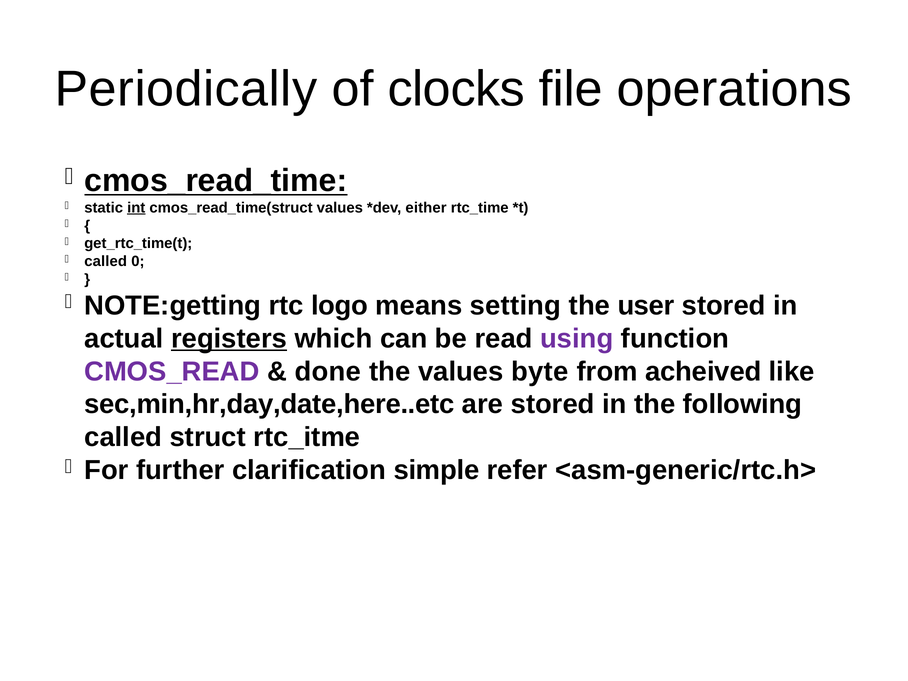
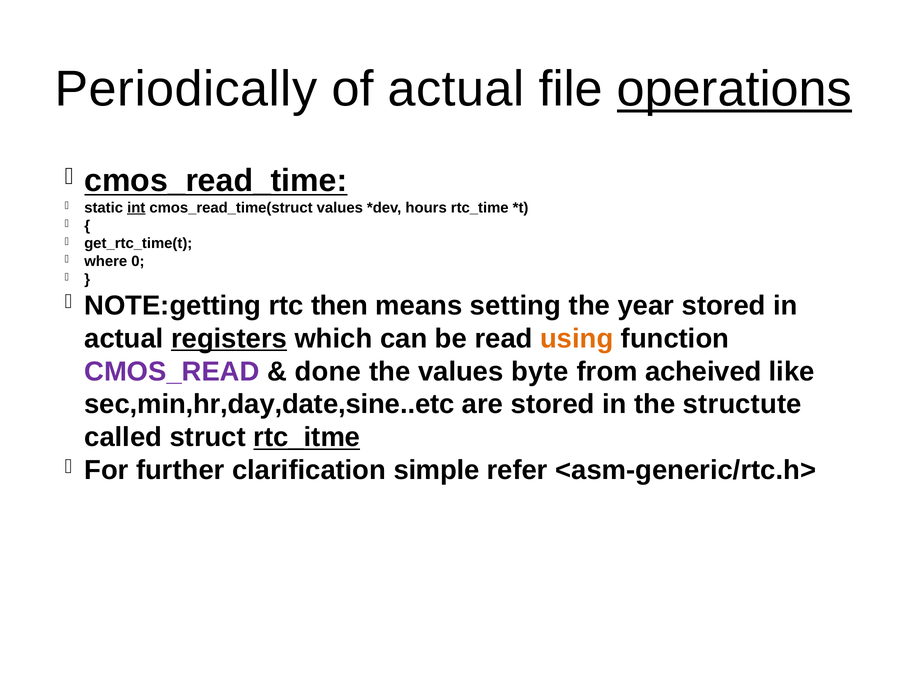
of clocks: clocks -> actual (456, 89)
operations underline: none -> present (734, 89)
either: either -> hours (426, 208)
called: called -> where (106, 261)
logo: logo -> then (340, 306)
user: user -> year (646, 306)
using colour: purple -> orange (577, 338)
sec,min,hr,day,date,here..etc: sec,min,hr,day,date,here..etc -> sec,min,hr,day,date,sine..etc (269, 404)
following: following -> structute (742, 404)
rtc_itme underline: none -> present (307, 437)
